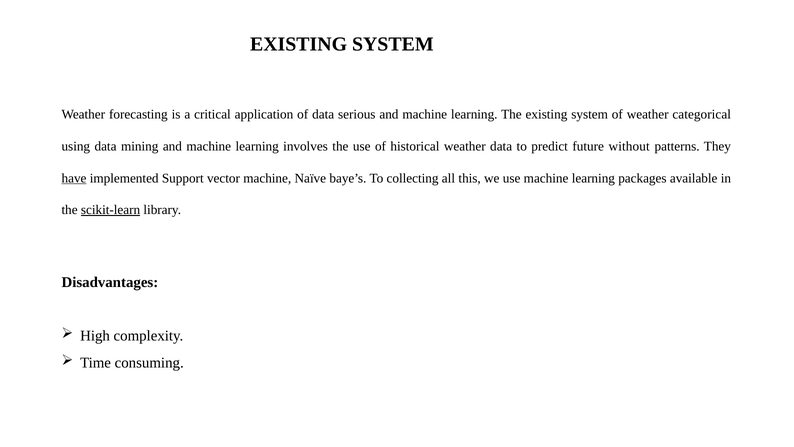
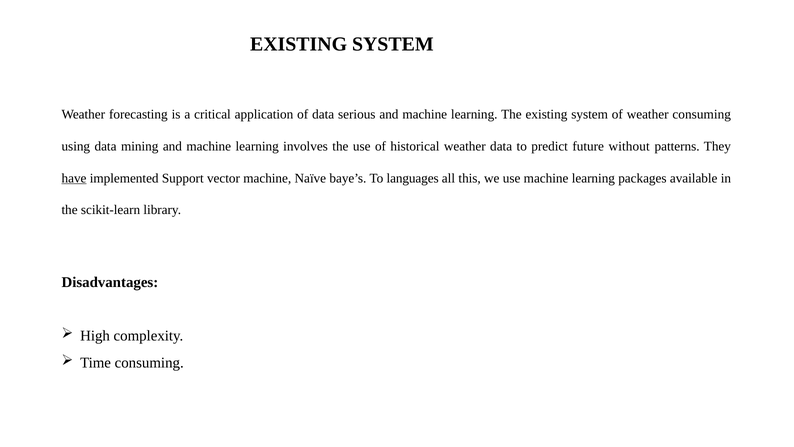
weather categorical: categorical -> consuming (702, 115)
collecting: collecting -> languages (413, 178)
scikit-learn underline: present -> none (111, 210)
